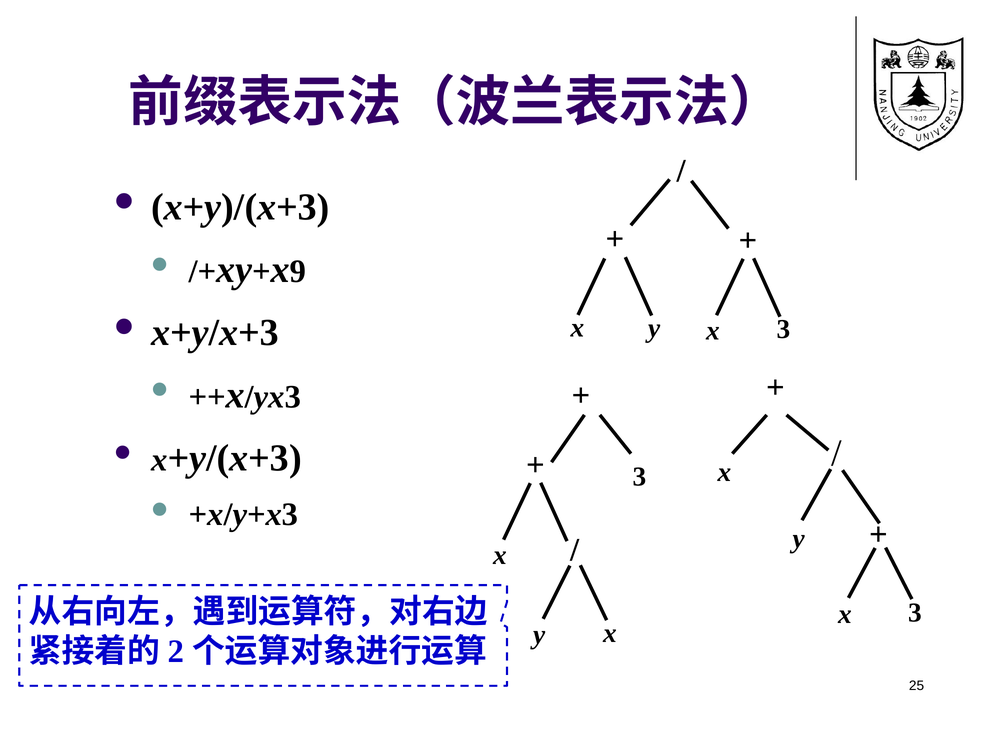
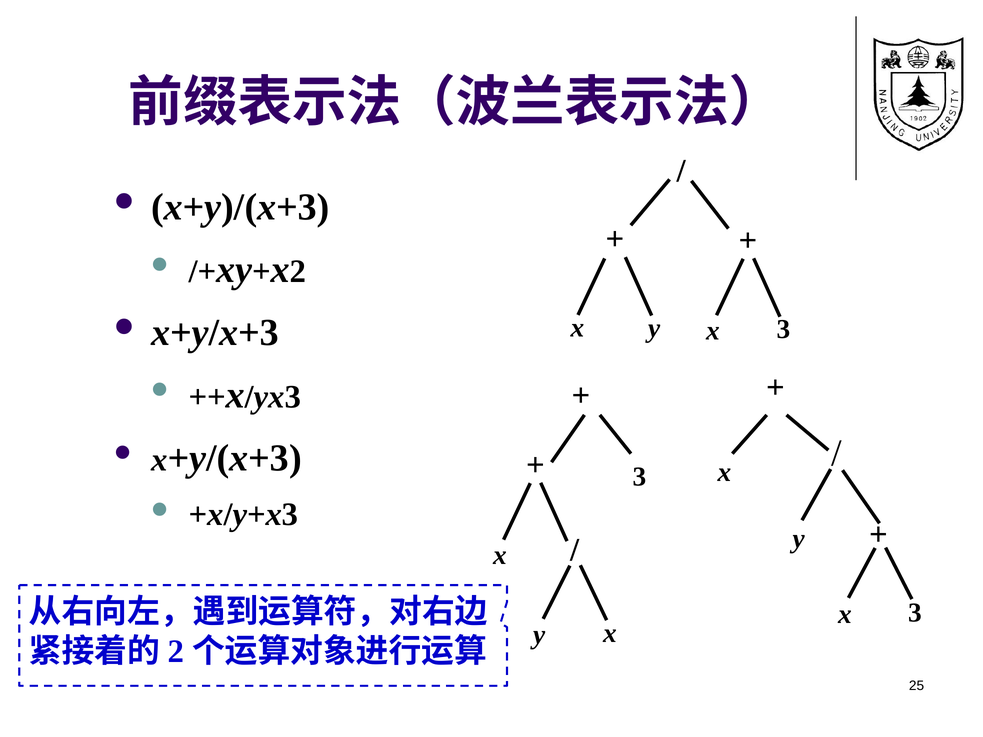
9: 9 -> 2 (298, 272)
